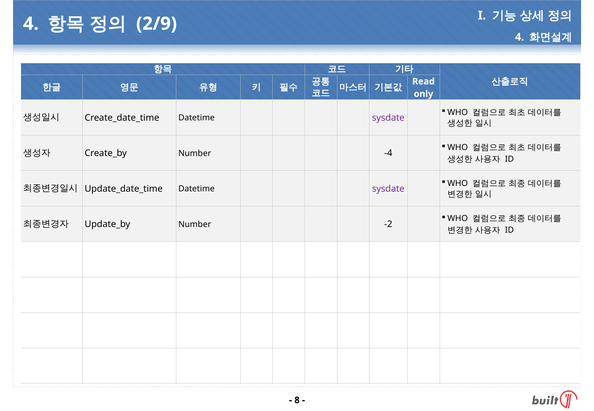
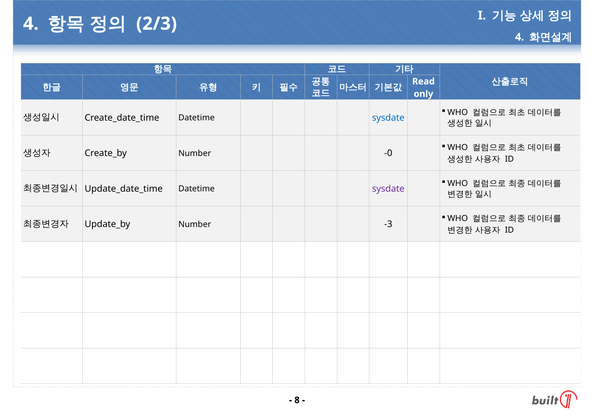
2/9: 2/9 -> 2/3 (157, 24)
sysdate colour: purple -> blue (388, 118)
-4: -4 -> -0 (388, 153)
-2: -2 -> -3 (388, 224)
